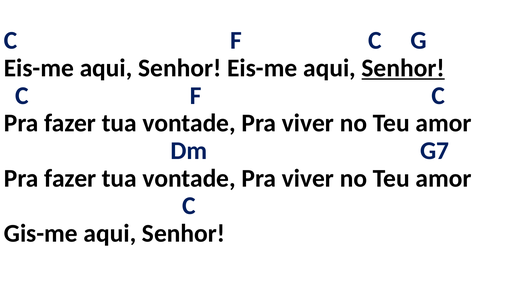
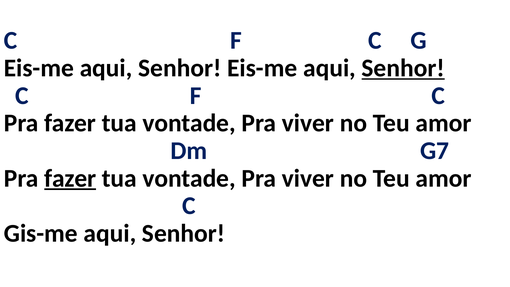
fazer underline: none -> present (70, 178)
